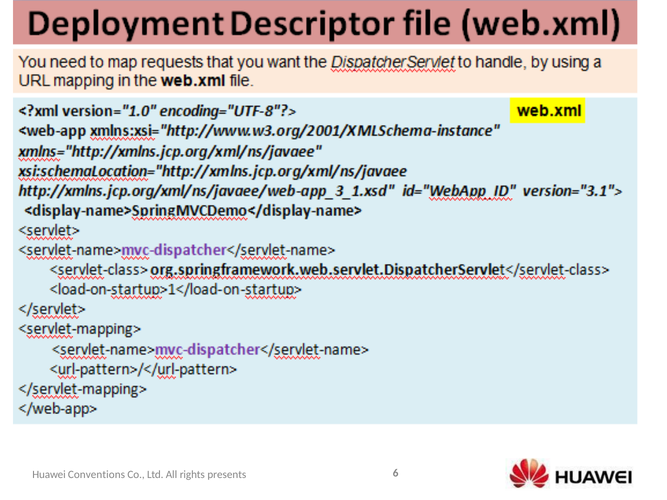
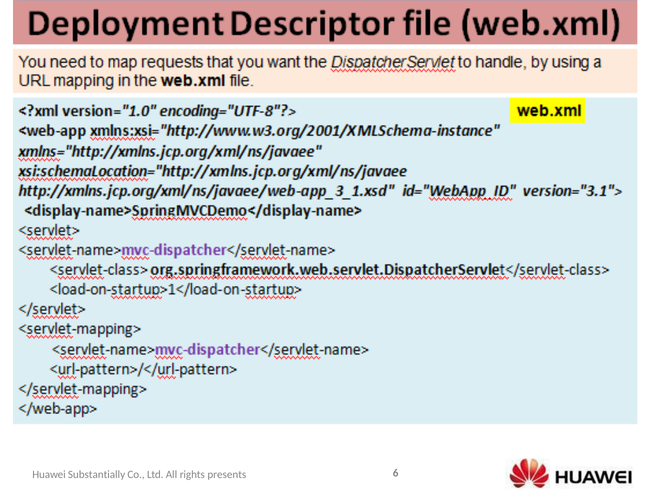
Conventions: Conventions -> Substantially (97, 475)
